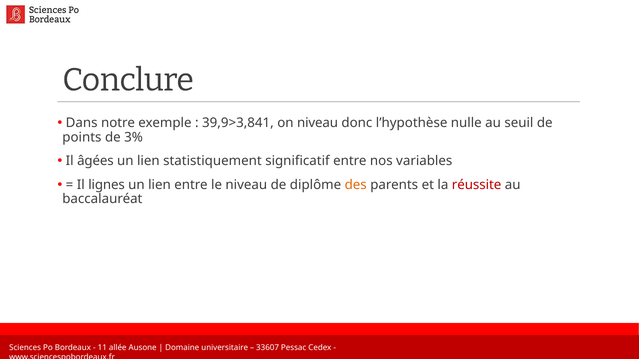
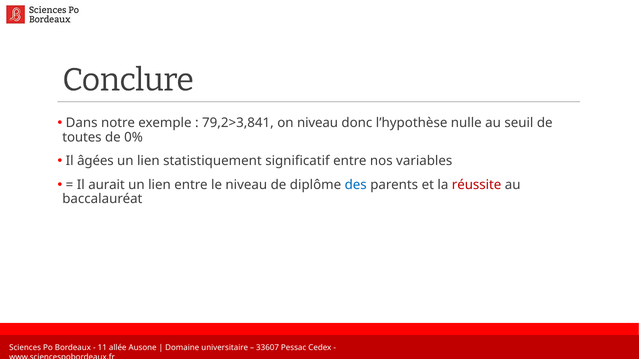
39,9>3,841: 39,9>3,841 -> 79,2>3,841 (238, 123)
points: points -> toutes (82, 137)
3%: 3% -> 0% (134, 137)
lignes: lignes -> aurait (107, 185)
des colour: orange -> blue (356, 185)
